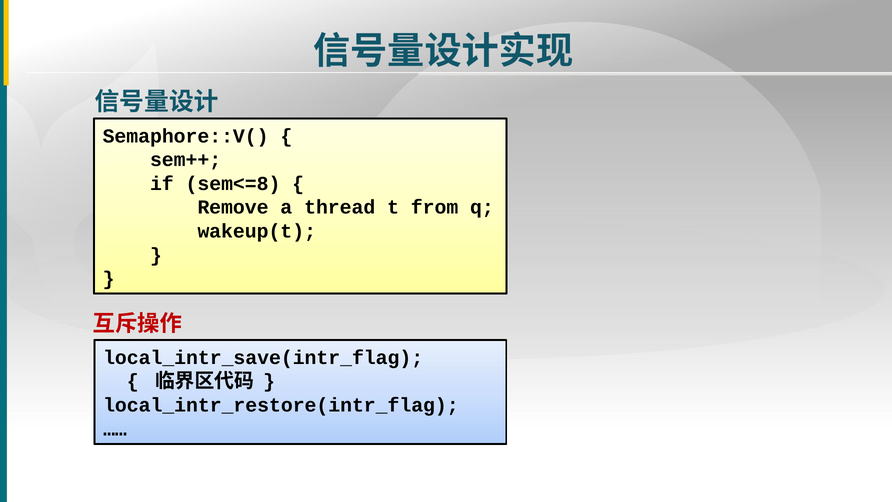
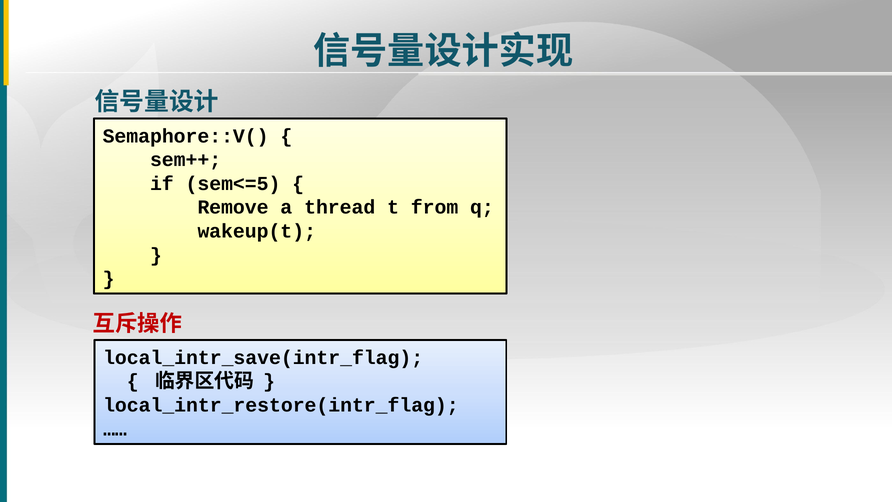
sem<=8: sem<=8 -> sem<=5 (233, 184)
